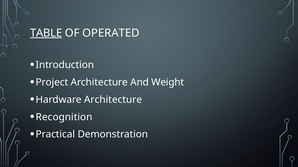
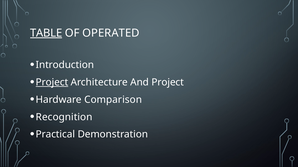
Project underline: none -> present (52, 83)
And Weight: Weight -> Project (168, 83)
Hardware Architecture: Architecture -> Comparison (113, 100)
